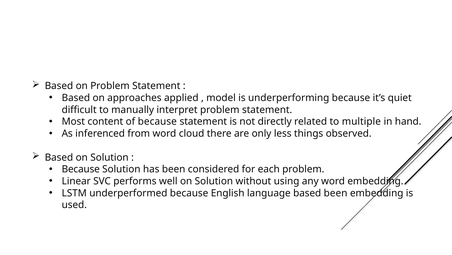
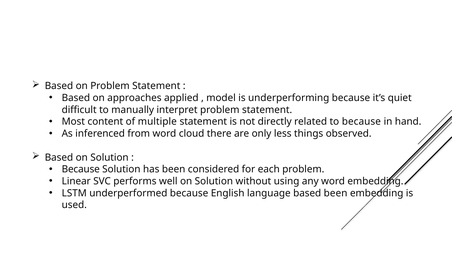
of because: because -> multiple (157, 121)
to multiple: multiple -> because (361, 121)
